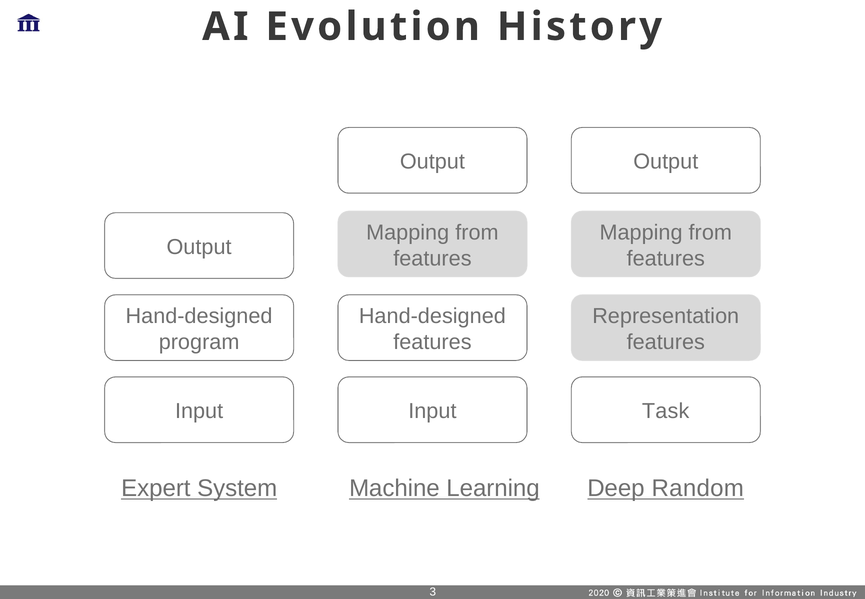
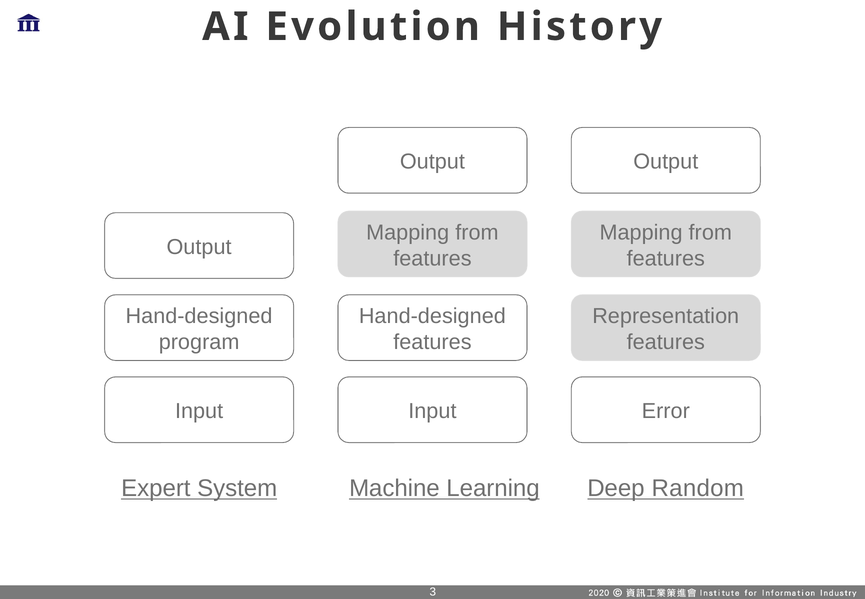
Task: Task -> Error (666, 411)
